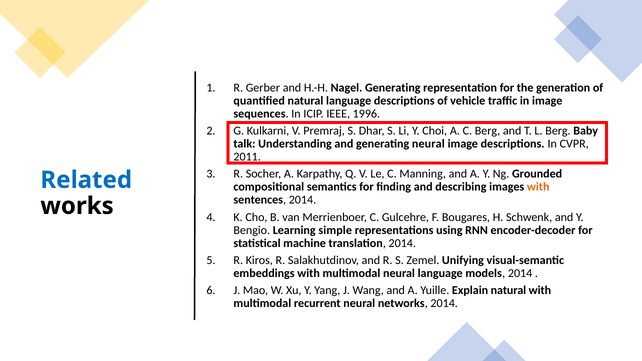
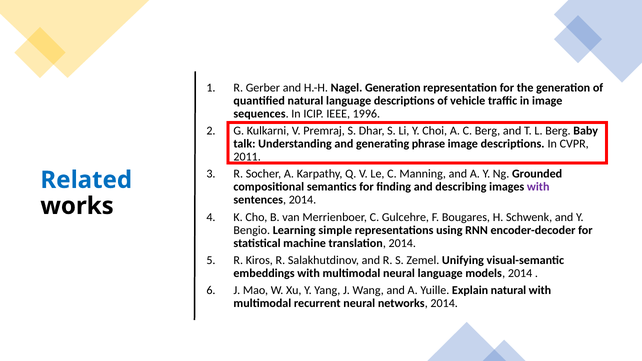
Generating: Generating -> Generation (393, 88)
generating neural: neural -> phrase (428, 144)
with colour: orange -> purple (538, 187)
